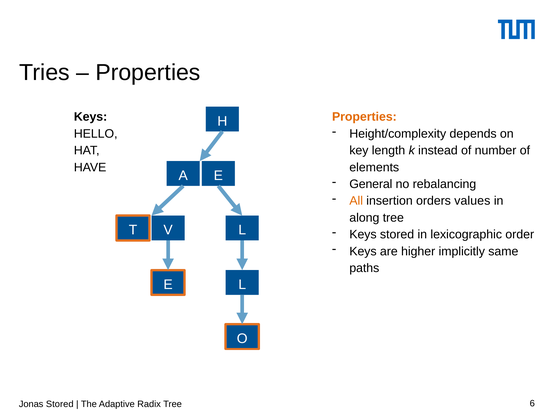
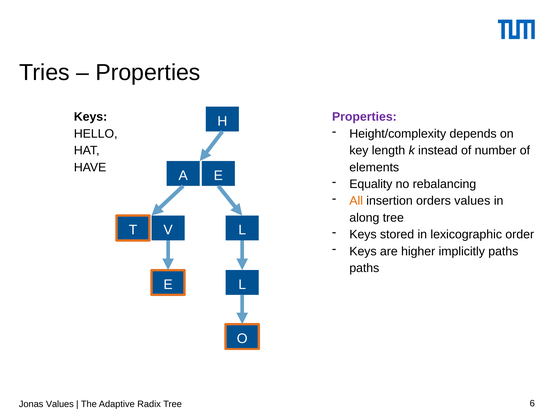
Properties colour: orange -> purple (364, 117)
General: General -> Equality (371, 184)
implicitly same: same -> paths (503, 252)
Jonas Stored: Stored -> Values (60, 404)
